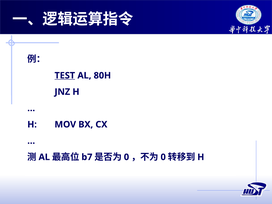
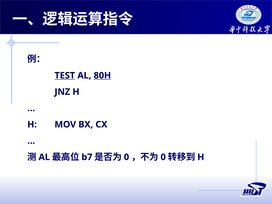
80H underline: none -> present (102, 76)
